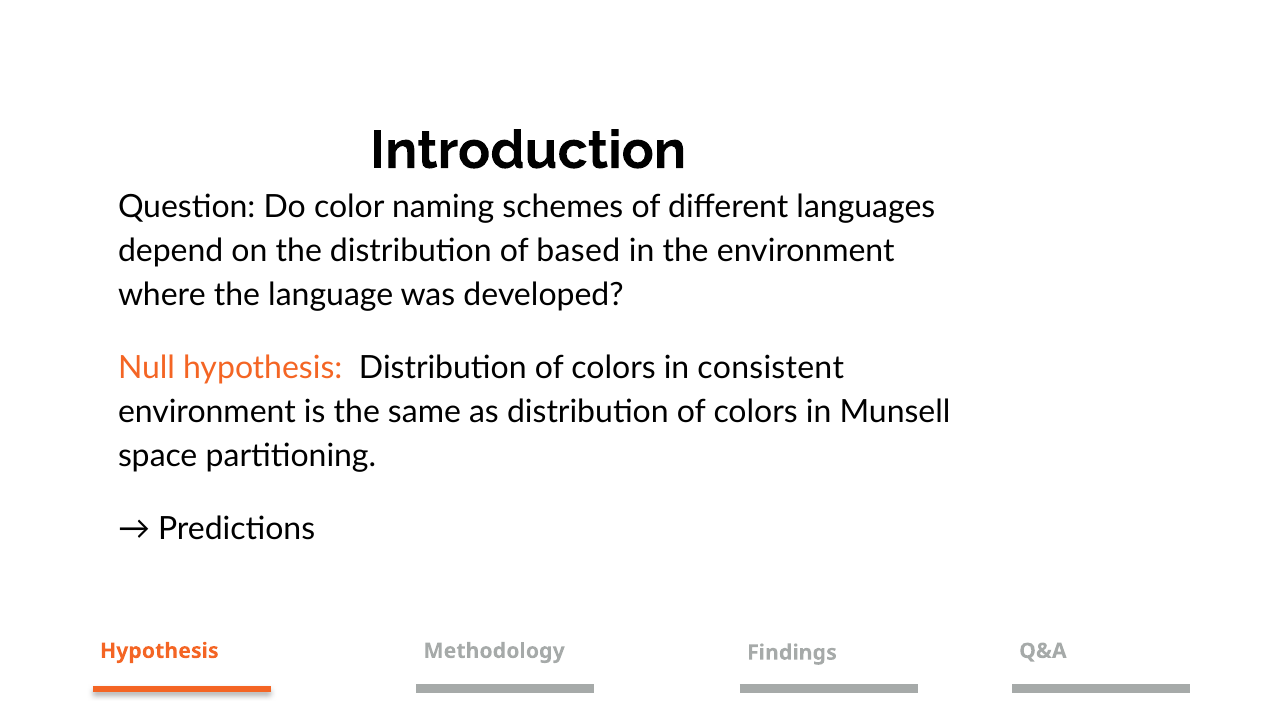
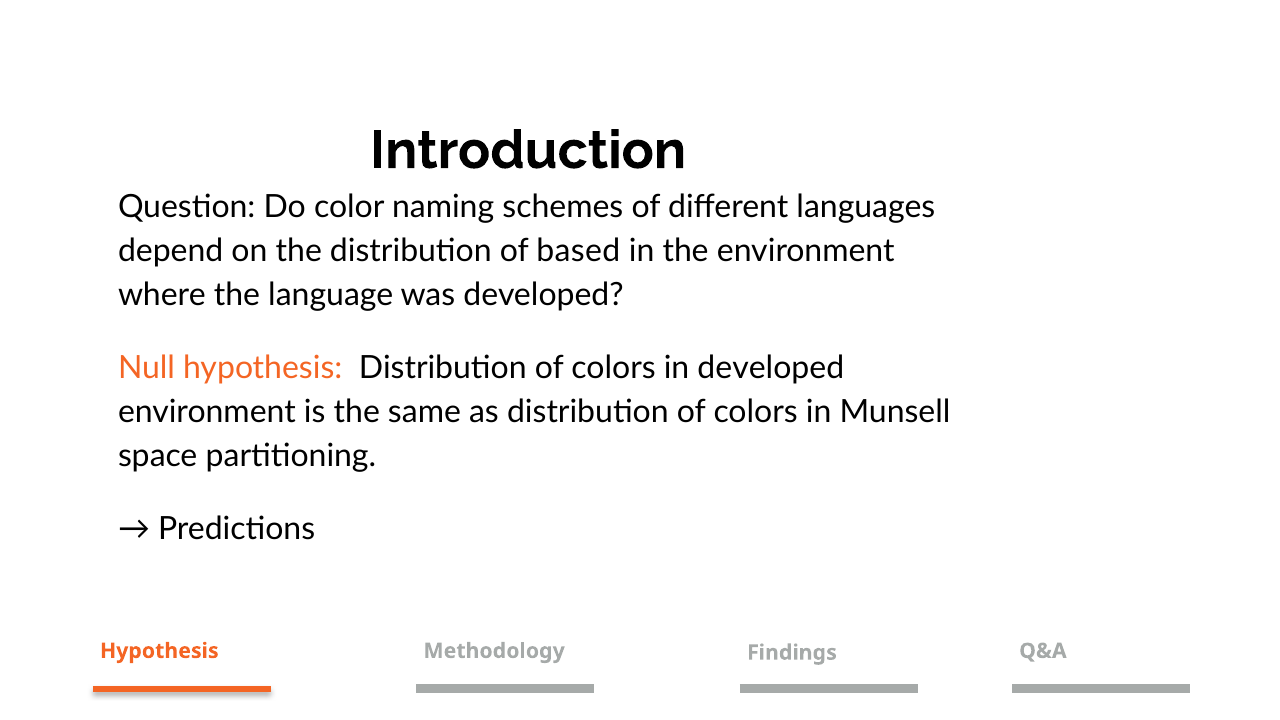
in consistent: consistent -> developed (771, 368)
